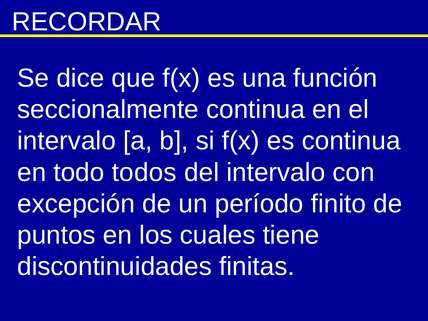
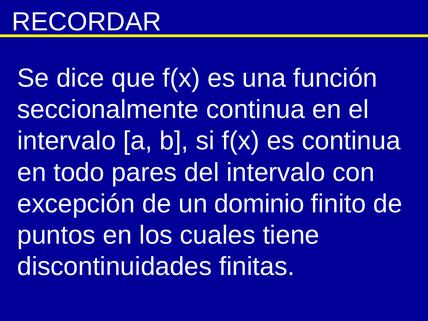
todos: todos -> pares (144, 172)
período: período -> dominio (259, 204)
